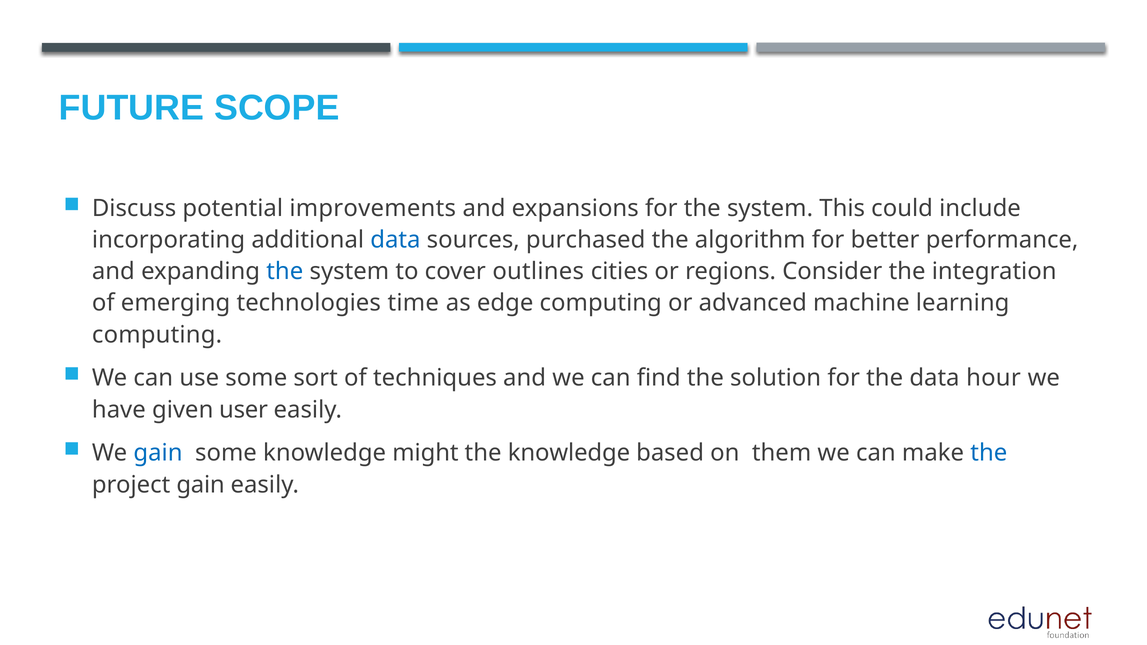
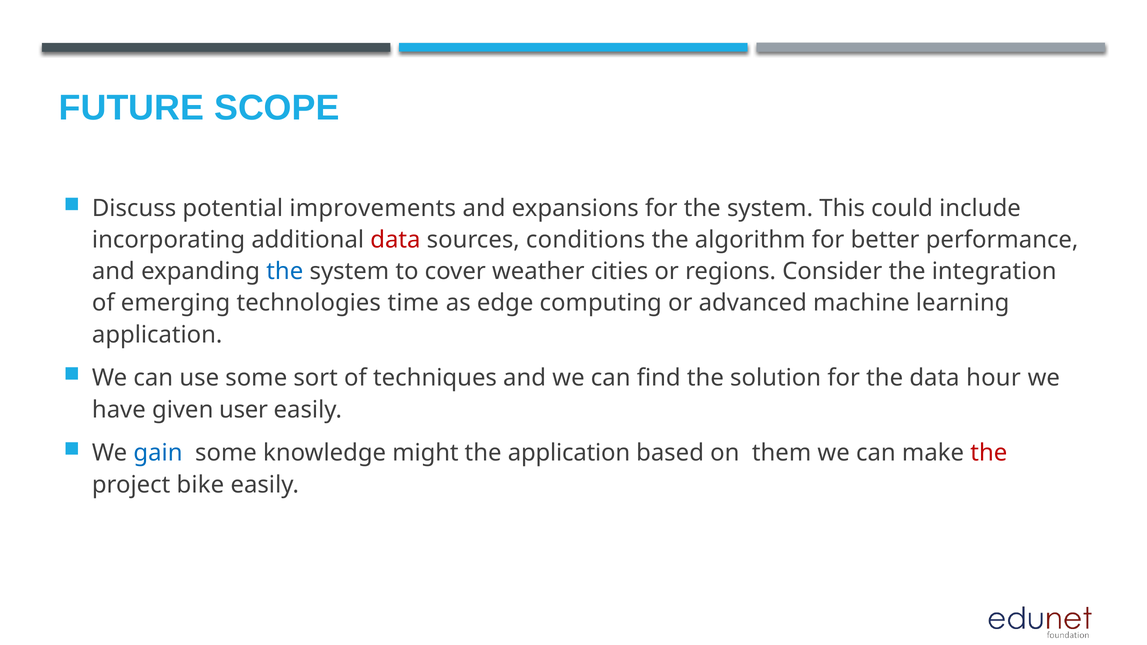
data colour: blue -> red (395, 240)
purchased: purchased -> conditions (586, 240)
outlines: outlines -> weather (538, 272)
computing: computing -> application (157, 335)
the knowledge: knowledge -> application (569, 453)
the colour: blue -> red (989, 453)
project gain: gain -> bike (200, 485)
